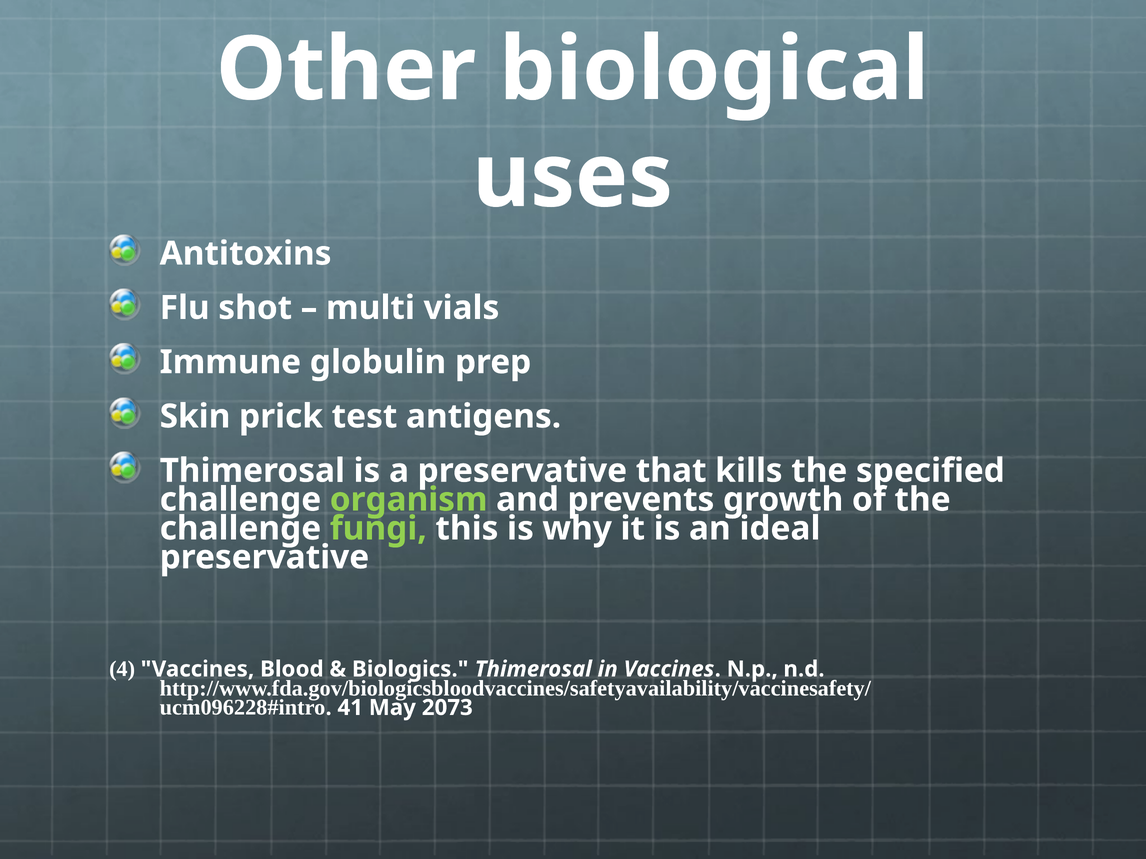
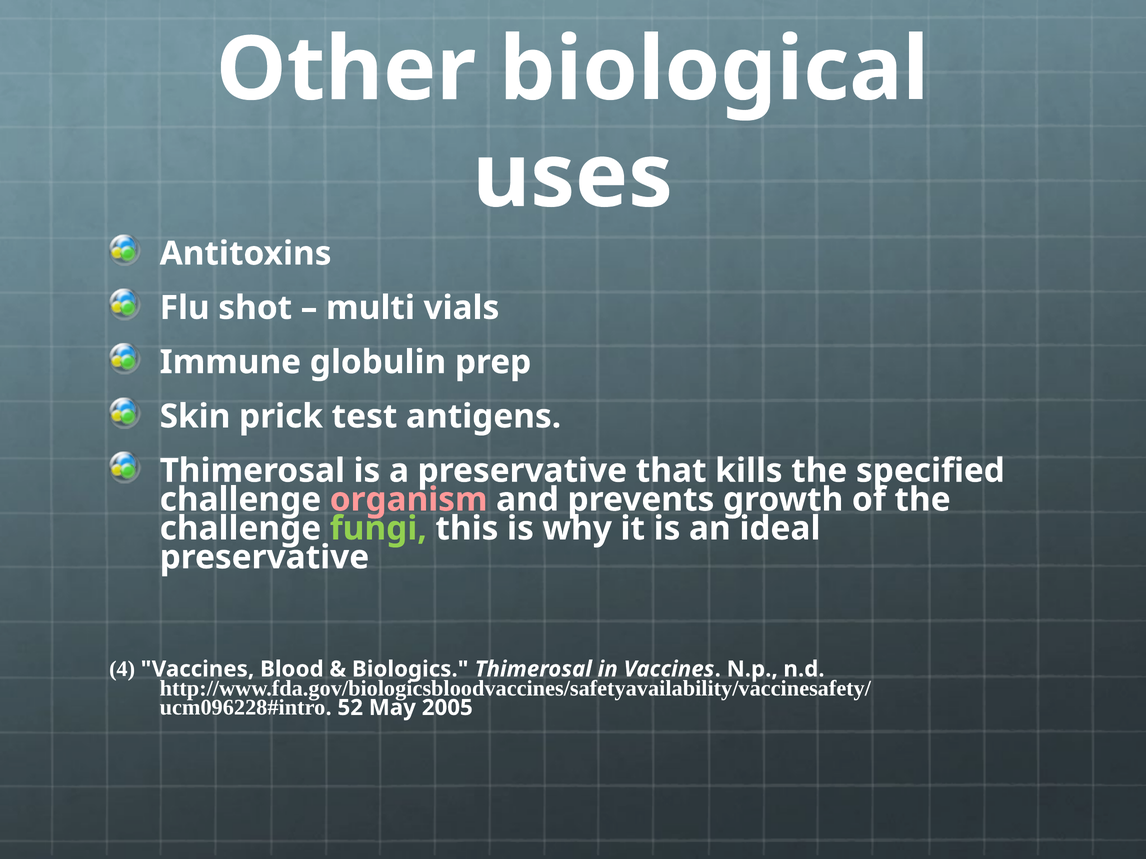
organism colour: light green -> pink (409, 500)
41: 41 -> 52 (350, 708)
2073: 2073 -> 2005 (447, 708)
